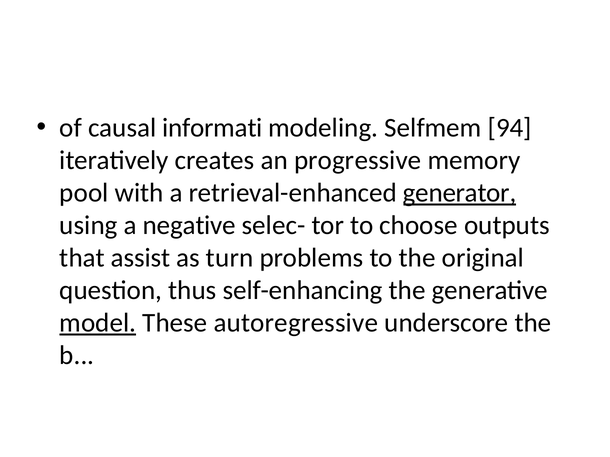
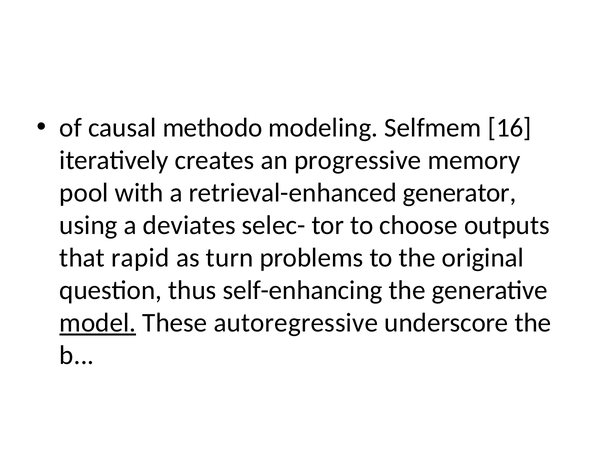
informati: informati -> methodo (212, 128)
94: 94 -> 16 (510, 128)
generator underline: present -> none (460, 193)
negative: negative -> deviates (189, 226)
assist: assist -> rapid (140, 258)
